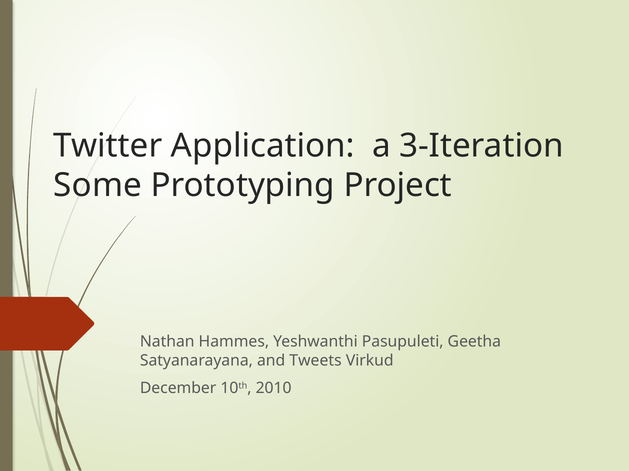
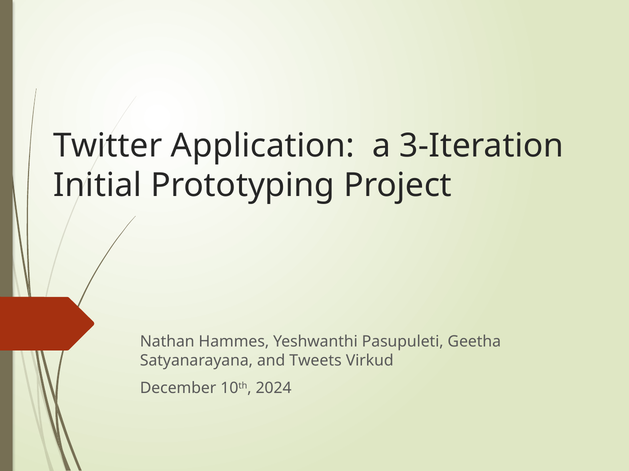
Some: Some -> Initial (98, 186)
2010: 2010 -> 2024 (274, 389)
